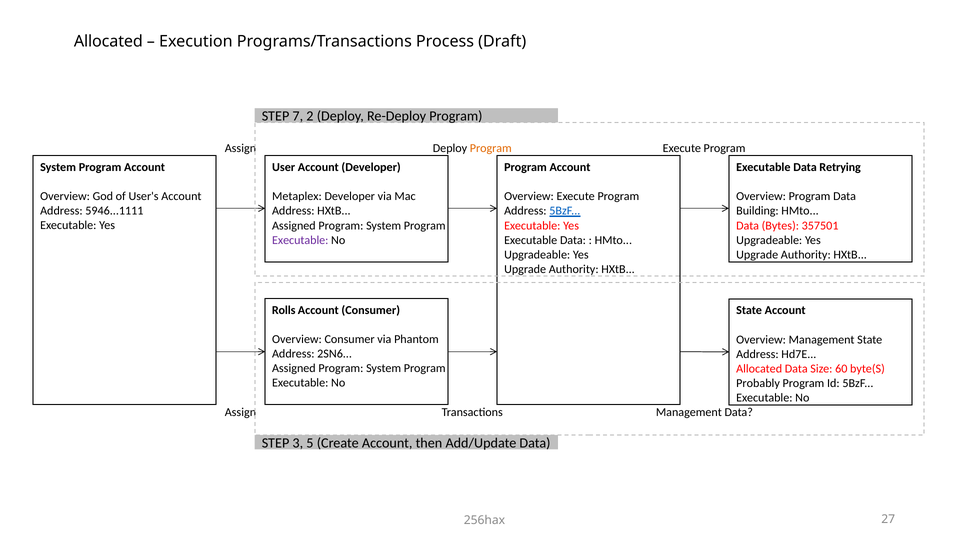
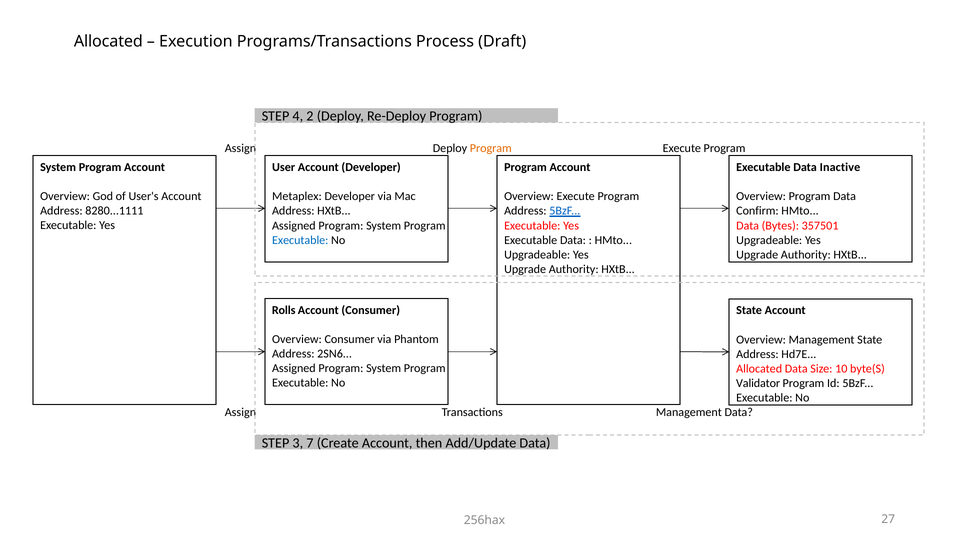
7: 7 -> 4 (298, 116)
Retrying: Retrying -> Inactive (840, 167)
5946...1111: 5946...1111 -> 8280...1111 (114, 211)
Building: Building -> Confirm (757, 211)
Executable colour: purple -> blue (300, 240)
60: 60 -> 10 (841, 369)
Probably: Probably -> Validator (758, 383)
5: 5 -> 7 (310, 443)
